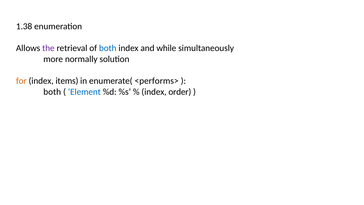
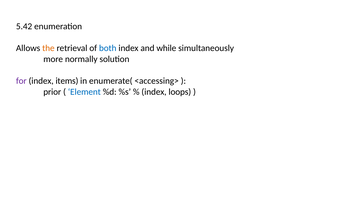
1.38: 1.38 -> 5.42 (24, 26)
the colour: purple -> orange (48, 48)
for colour: orange -> purple (21, 81)
<performs>: <performs> -> <accessing> (157, 81)
both: both -> prior (52, 92)
order: order -> loops (180, 92)
